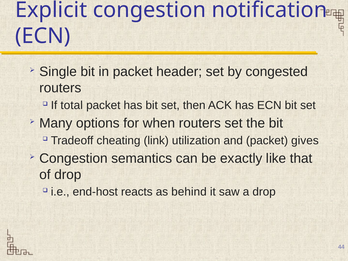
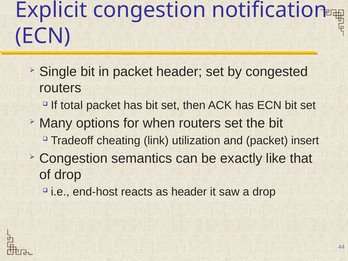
gives: gives -> insert (305, 140)
as behind: behind -> header (189, 192)
